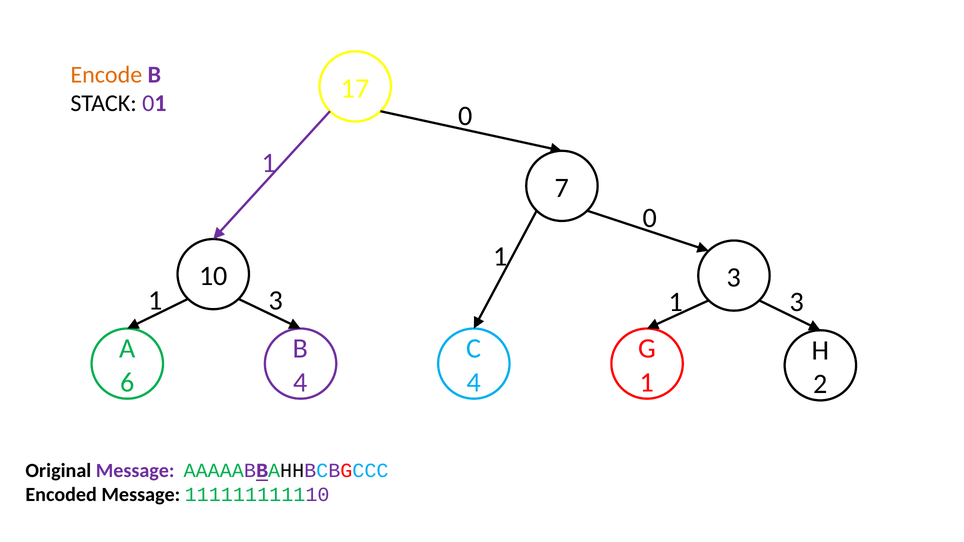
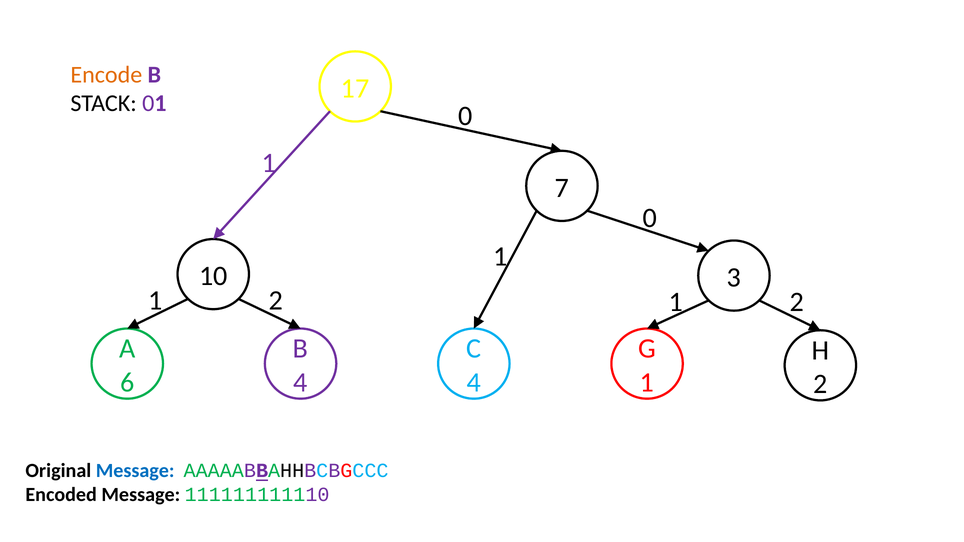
3: 3 -> 2 (276, 301)
3: 3 -> 2 (797, 302)
Message colour: purple -> blue (135, 471)
